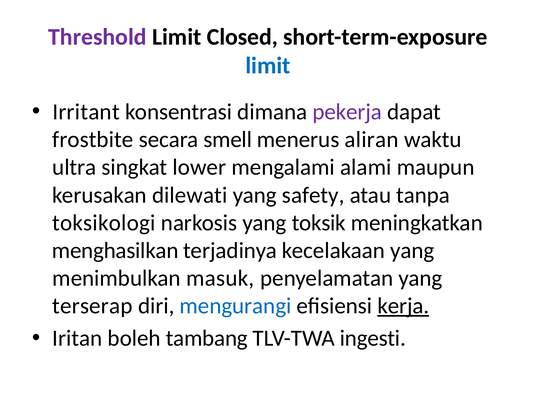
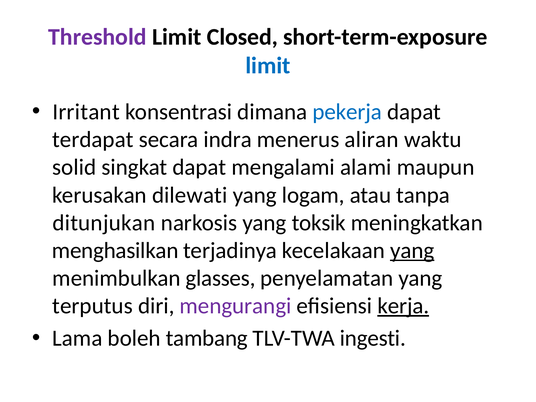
pekerja colour: purple -> blue (347, 112)
frostbite: frostbite -> terdapat (93, 140)
smell: smell -> indra (228, 140)
ultra: ultra -> solid (74, 167)
singkat lower: lower -> dapat (199, 167)
safety: safety -> logam (313, 195)
toksikologi: toksikologi -> ditunjukan (104, 223)
yang underline: none -> present (412, 250)
masuk: masuk -> glasses (221, 278)
terserap: terserap -> terputus (93, 306)
mengurangi colour: blue -> purple (236, 306)
Iritan: Iritan -> Lama (77, 338)
